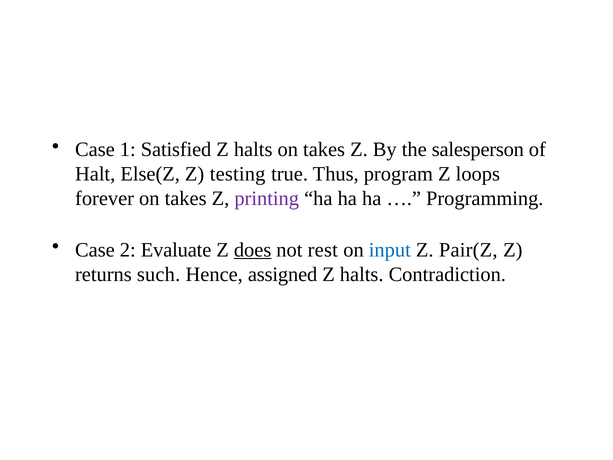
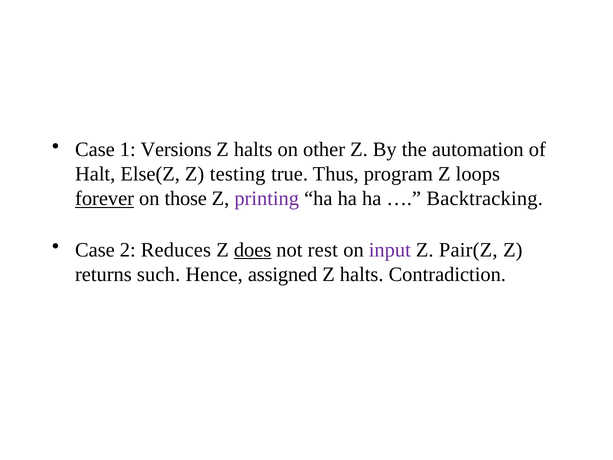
Satisfied: Satisfied -> Versions (176, 150)
halts on takes: takes -> other (324, 150)
salesperson: salesperson -> automation (478, 150)
forever underline: none -> present (105, 199)
takes: takes -> those (186, 199)
Programming: Programming -> Backtracking (485, 199)
Evaluate: Evaluate -> Reduces (176, 250)
input colour: blue -> purple (390, 250)
